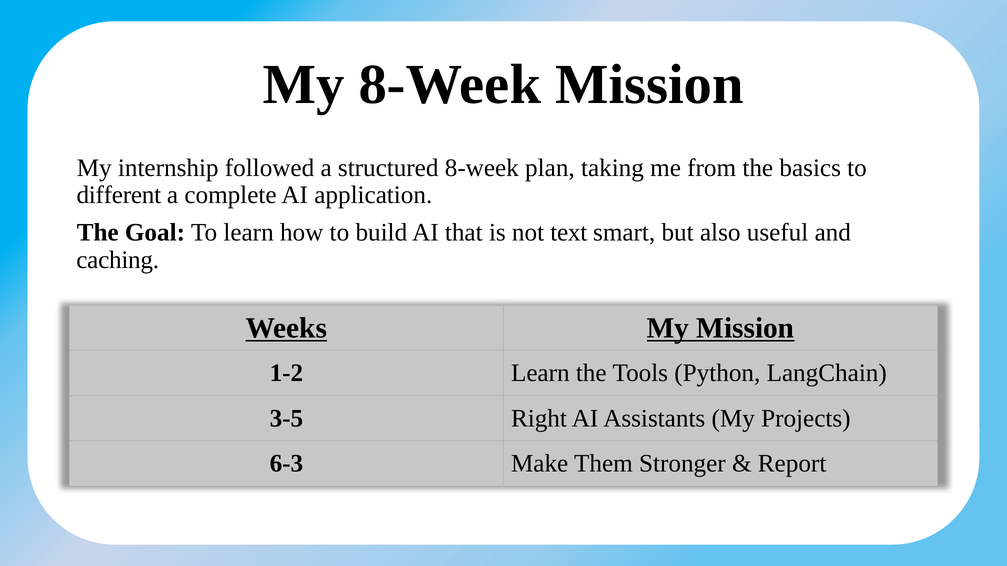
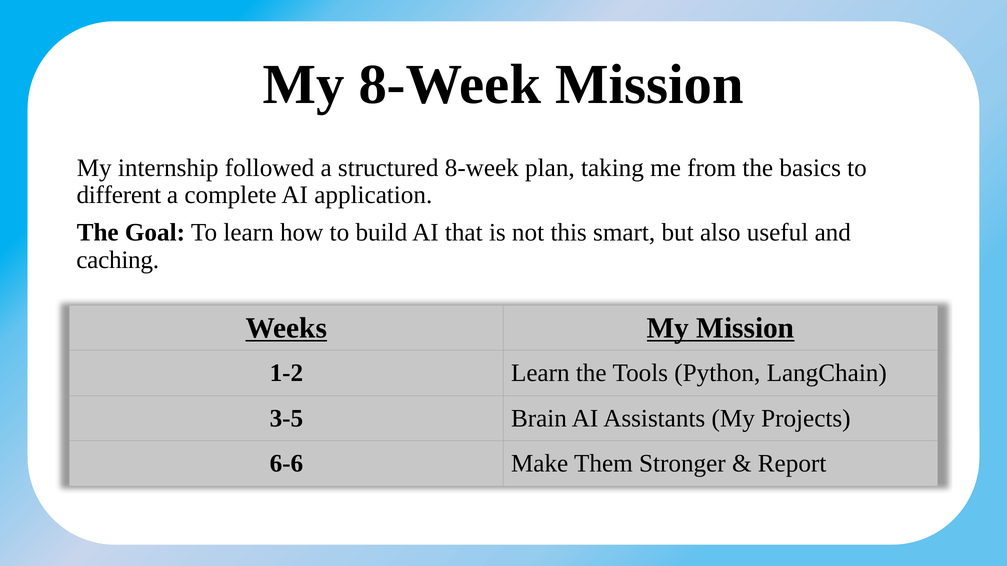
text: text -> this (569, 233)
Right: Right -> Brain (539, 419)
6-3: 6-3 -> 6-6 (286, 464)
